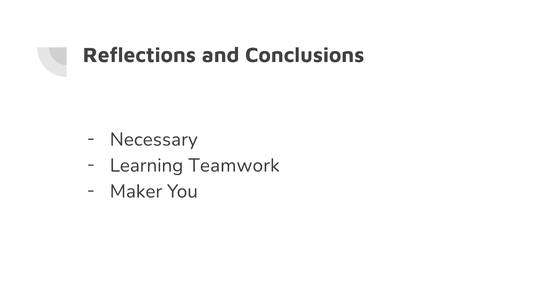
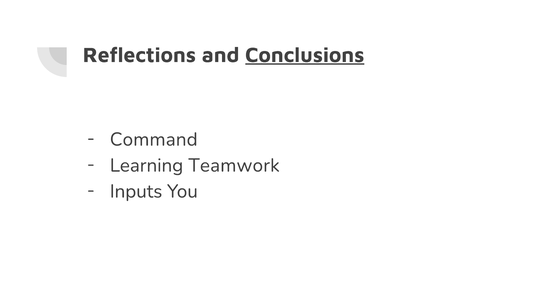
Conclusions underline: none -> present (305, 55)
Necessary: Necessary -> Command (154, 139)
Maker: Maker -> Inputs (136, 191)
